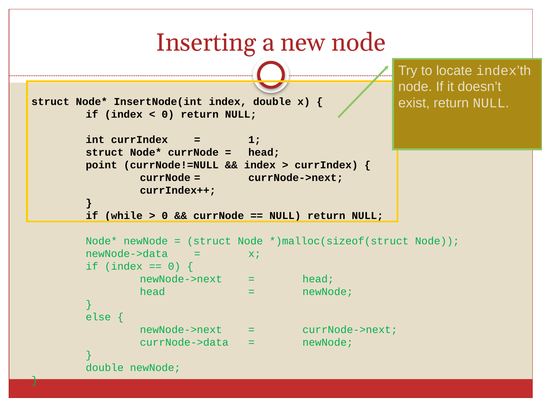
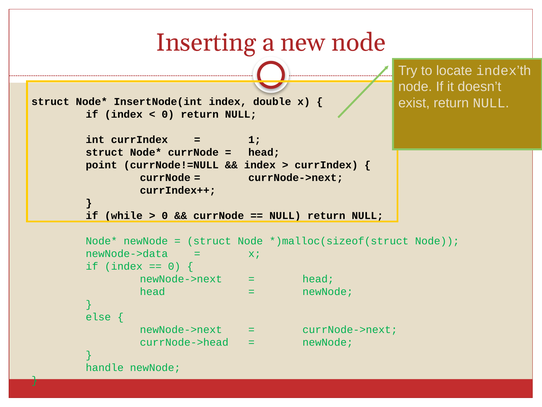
currNode->data: currNode->data -> currNode->head (184, 342)
double: double -> handle (105, 367)
